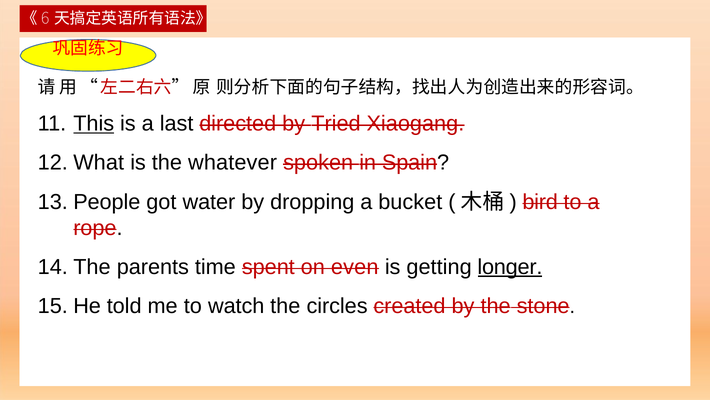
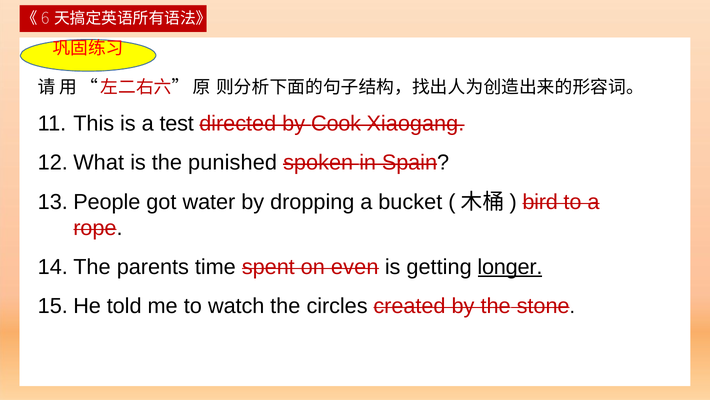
This underline: present -> none (94, 124)
last: last -> test (177, 124)
Tried: Tried -> Cook (336, 124)
whatever: whatever -> punished (233, 163)
